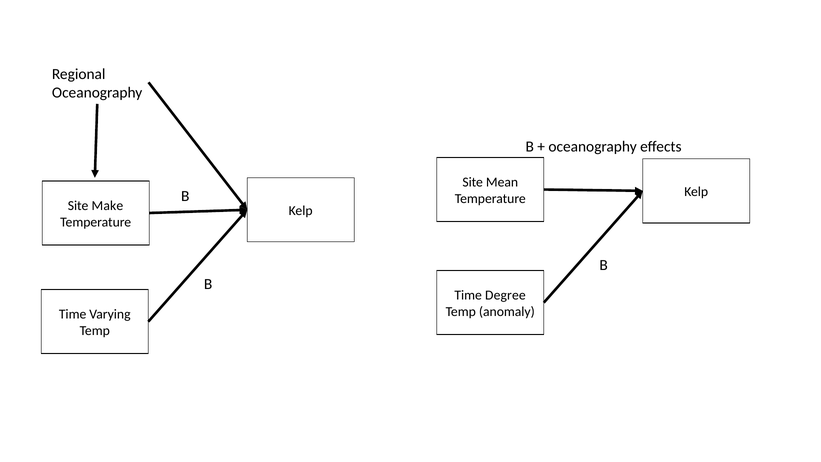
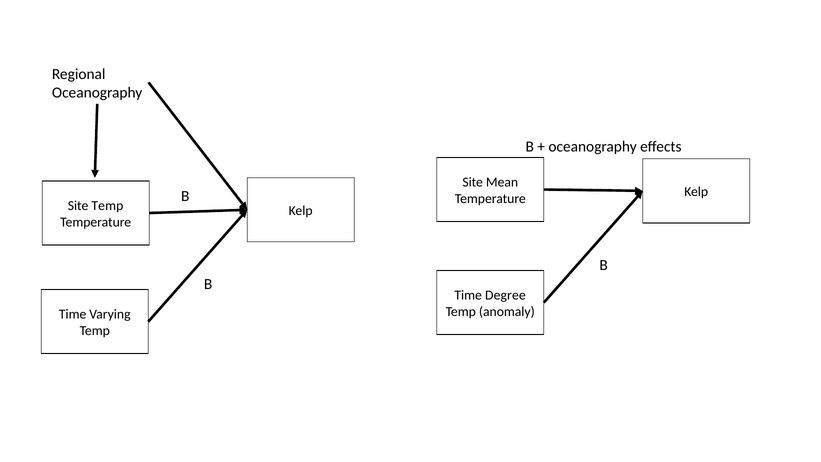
Site Make: Make -> Temp (107, 206)
